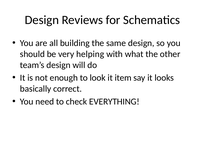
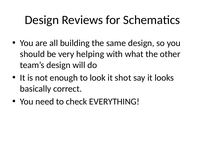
item: item -> shot (123, 78)
